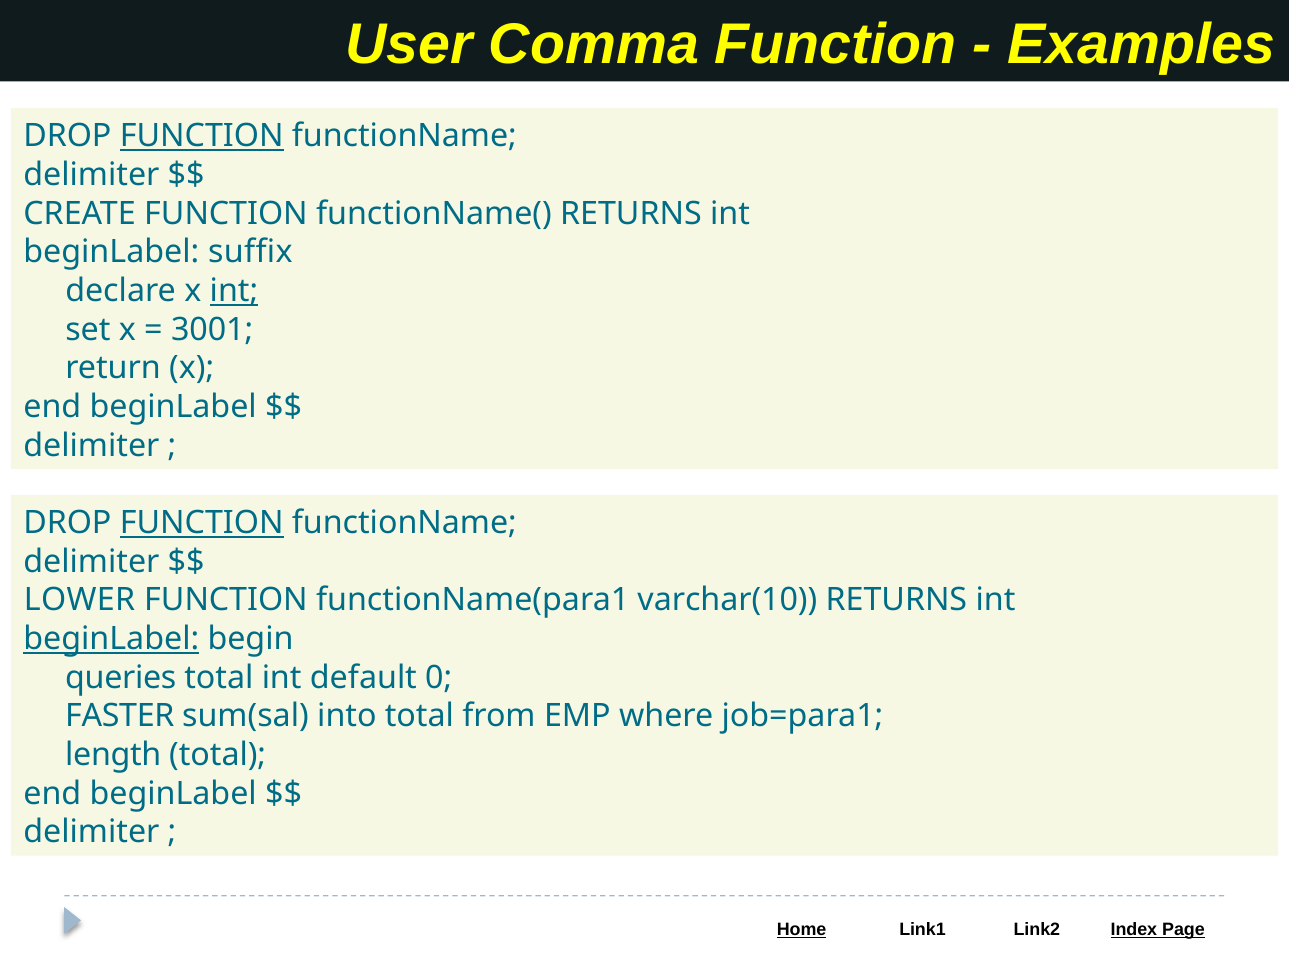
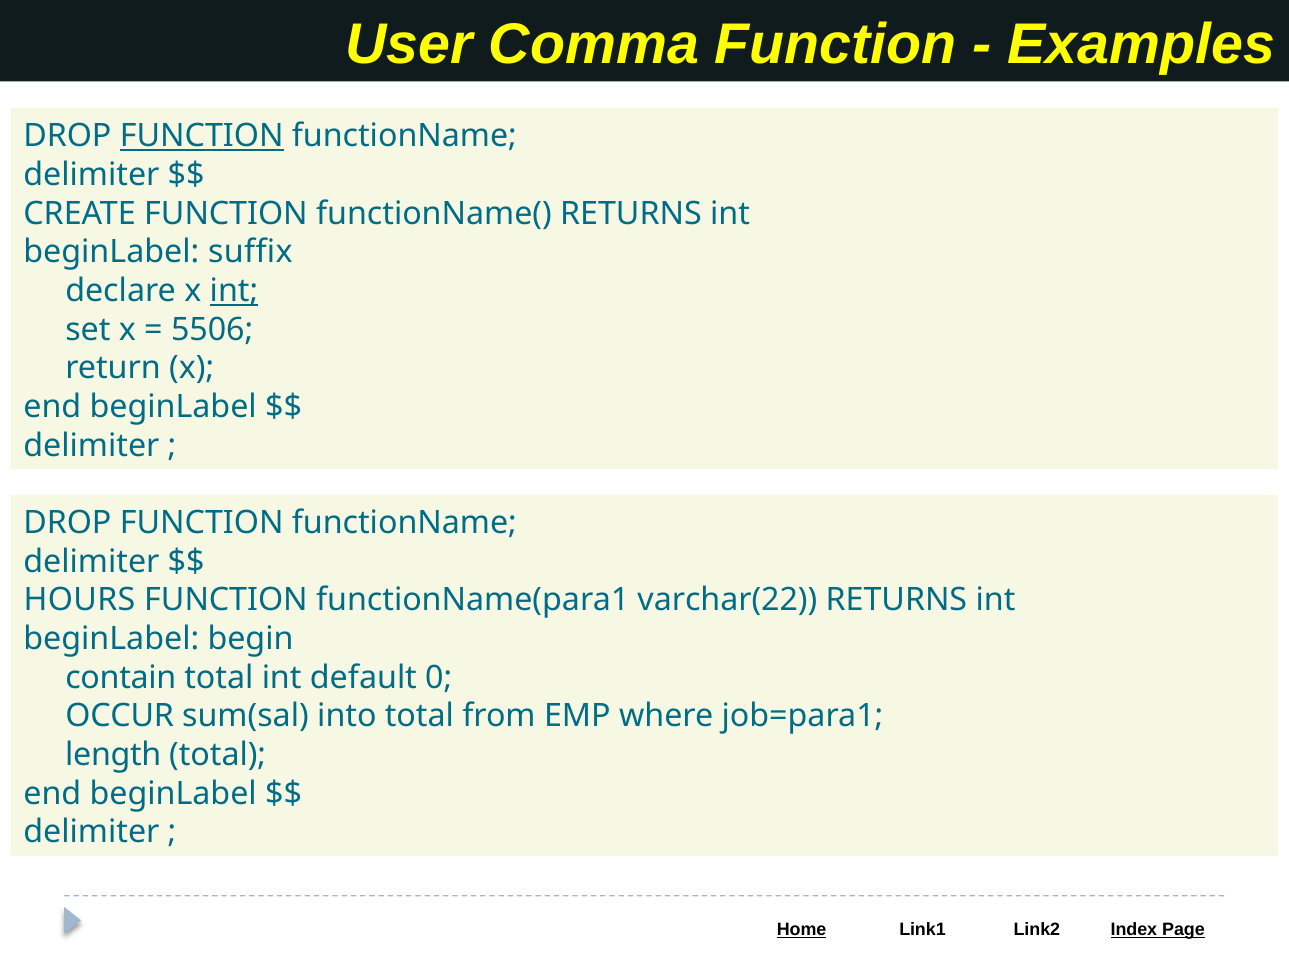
3001: 3001 -> 5506 (212, 329)
FUNCTION underline: present -> none (202, 523)
LOWER: LOWER -> HOURS (80, 600)
varchar(10: varchar(10 -> varchar(22 (727, 600)
beginLabel underline: present -> none (111, 639)
queries: queries -> contain (121, 677)
FASTER: FASTER -> OCCUR (120, 716)
